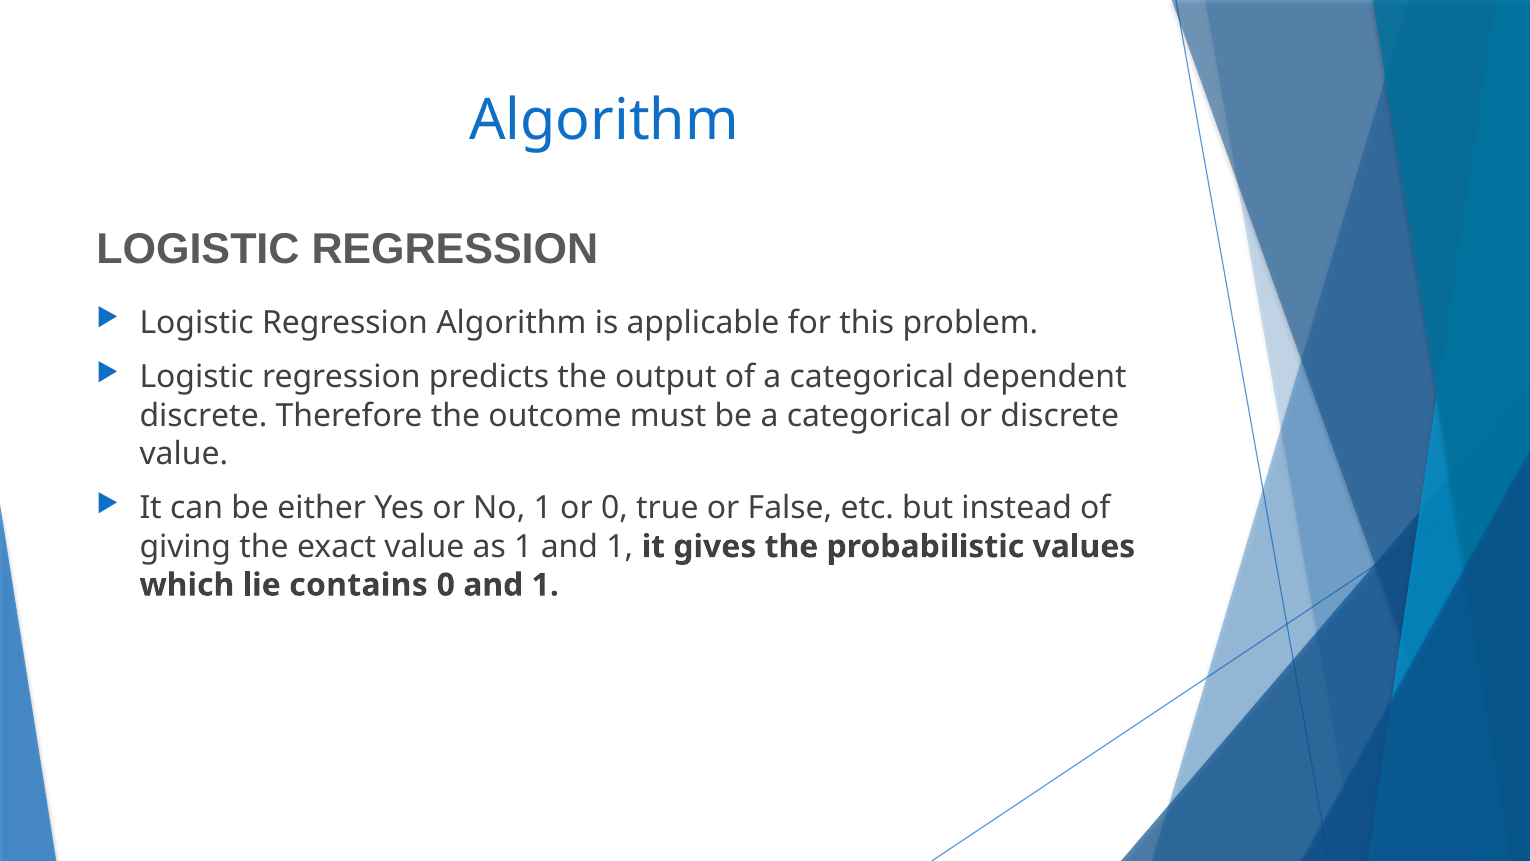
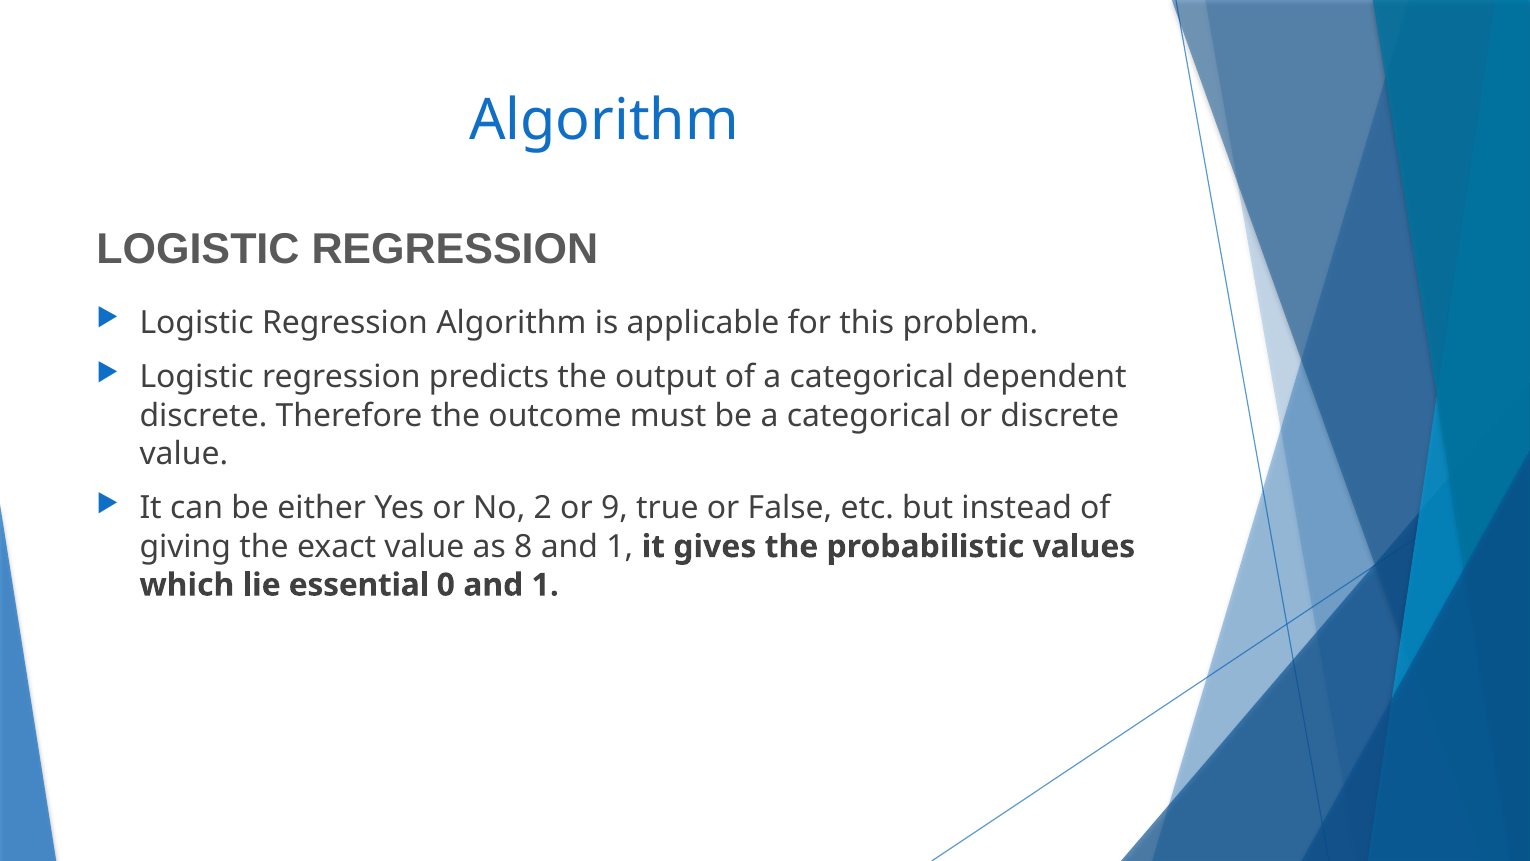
No 1: 1 -> 2 (543, 508)
or 0: 0 -> 9 (614, 508)
as 1: 1 -> 8 (523, 546)
contains: contains -> essential (359, 585)
